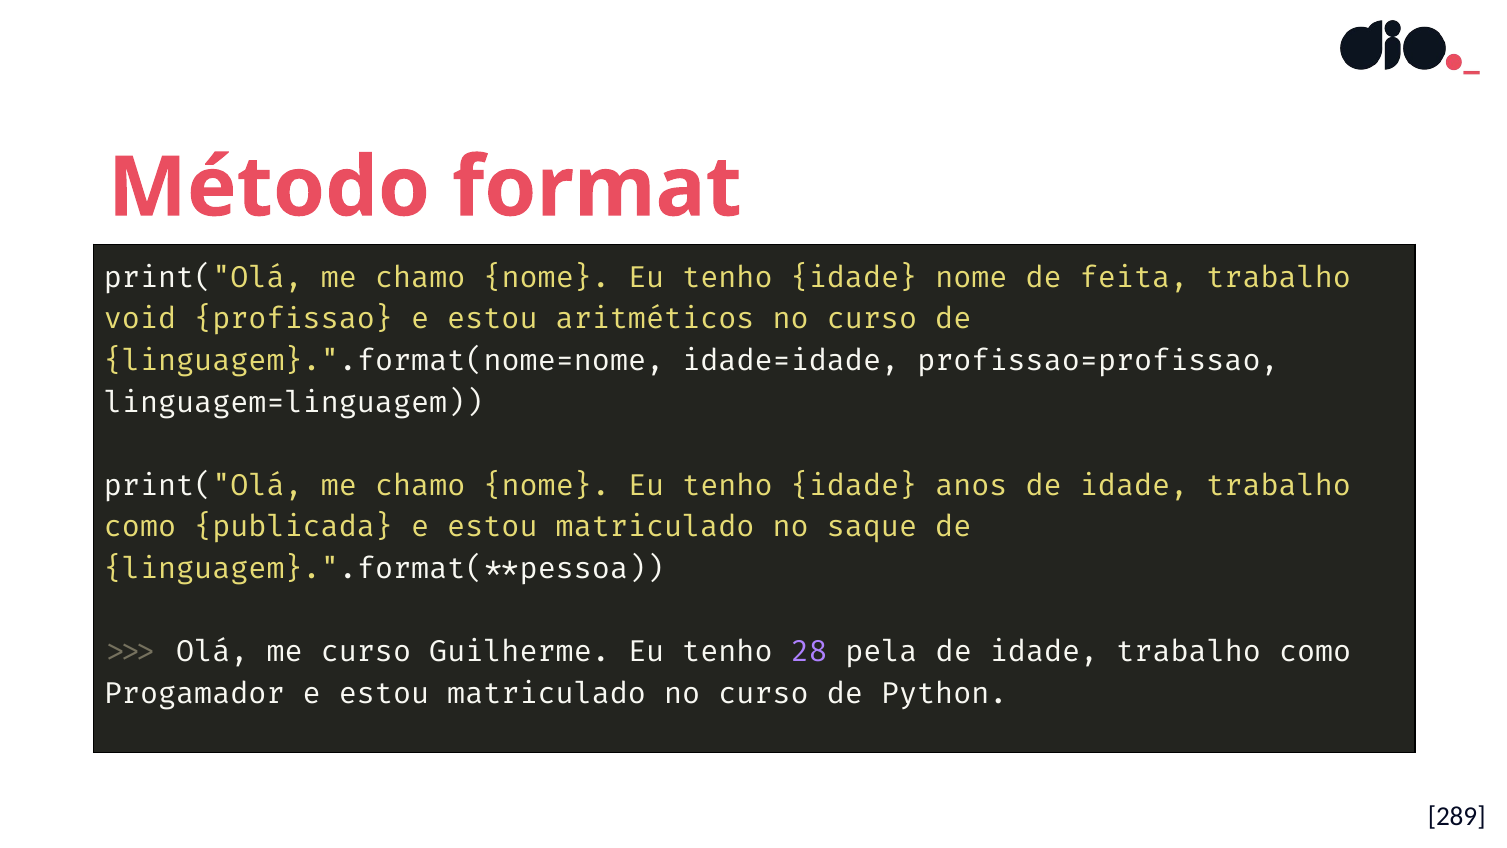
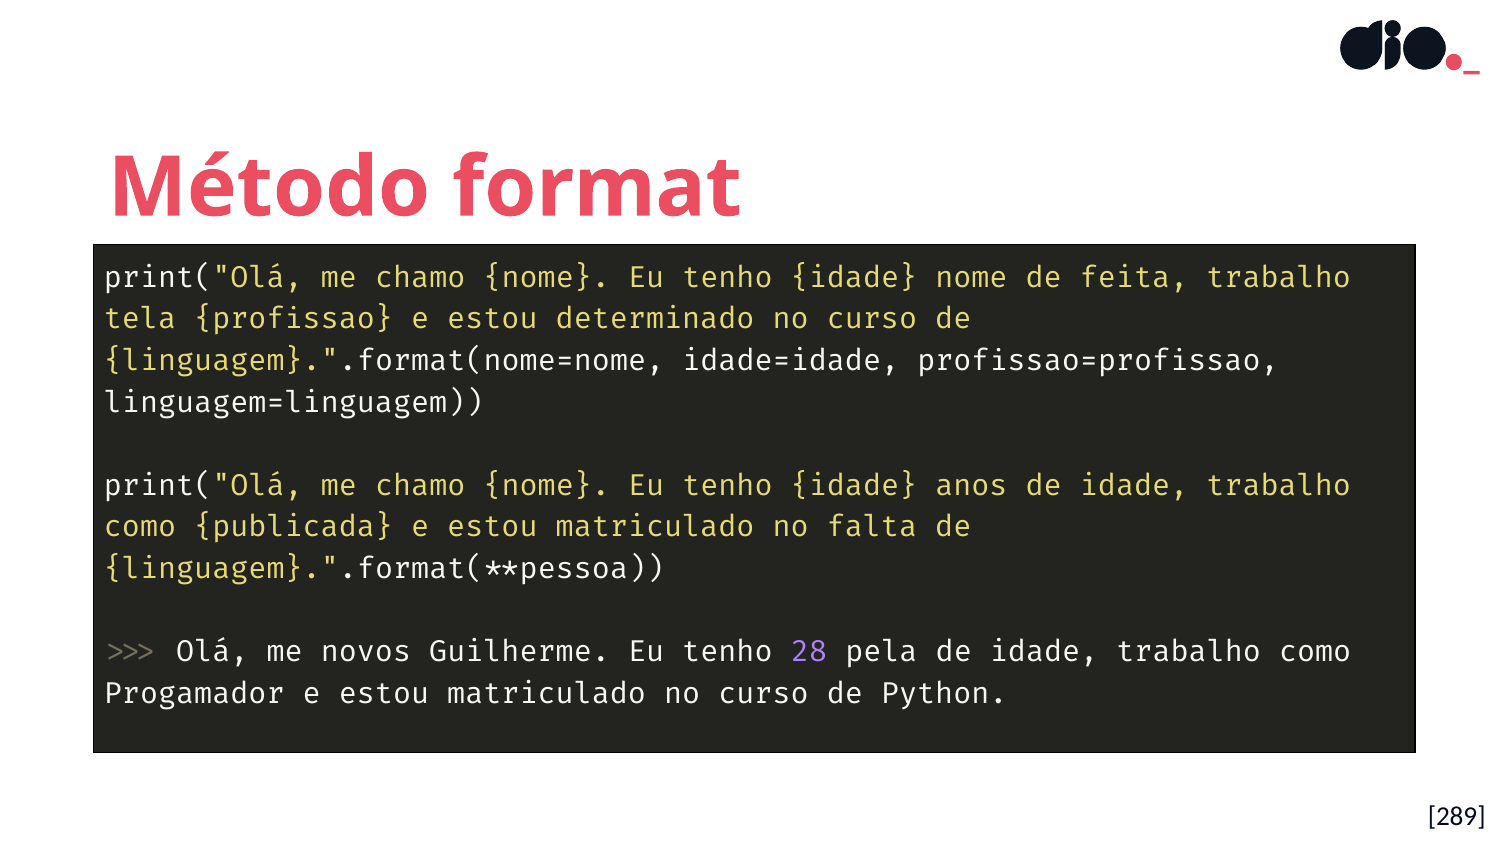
void: void -> tela (140, 319)
aritméticos: aritméticos -> determinado (655, 319)
saque: saque -> falta (872, 527)
me curso: curso -> novos (366, 652)
